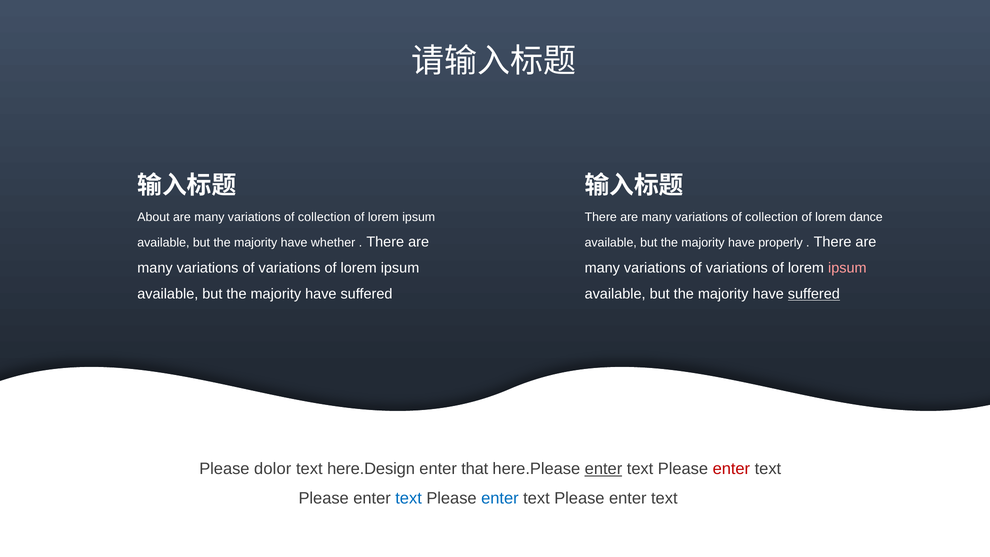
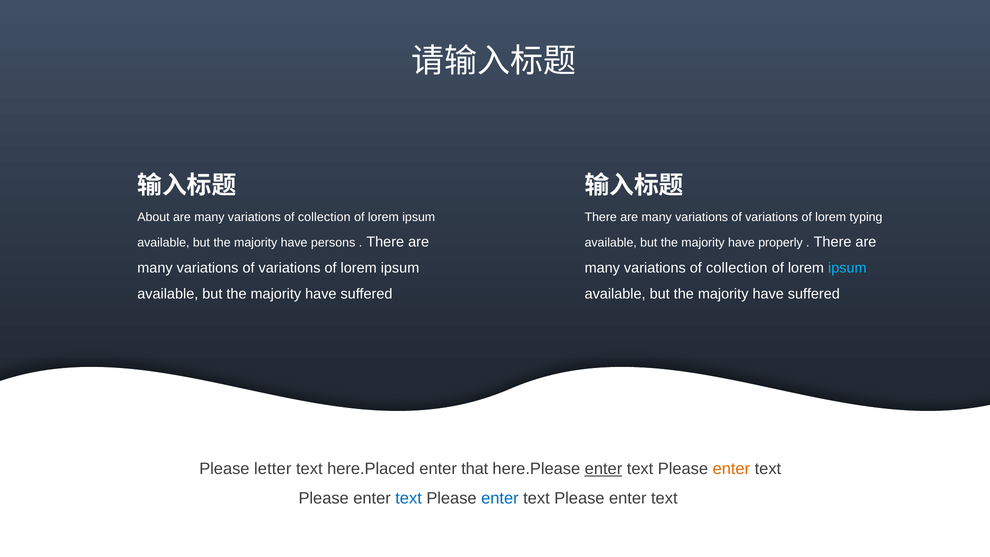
collection: collection -> variations (772, 217)
dance: dance -> typing (866, 217)
whether: whether -> persons (333, 243)
variations: variations -> collection (737, 268)
ipsum colour: pink -> light blue (847, 268)
suffered underline: present -> none (814, 294)
dolor: dolor -> letter (273, 469)
here.Design: here.Design -> here.Placed (371, 469)
enter colour: red -> orange (731, 469)
